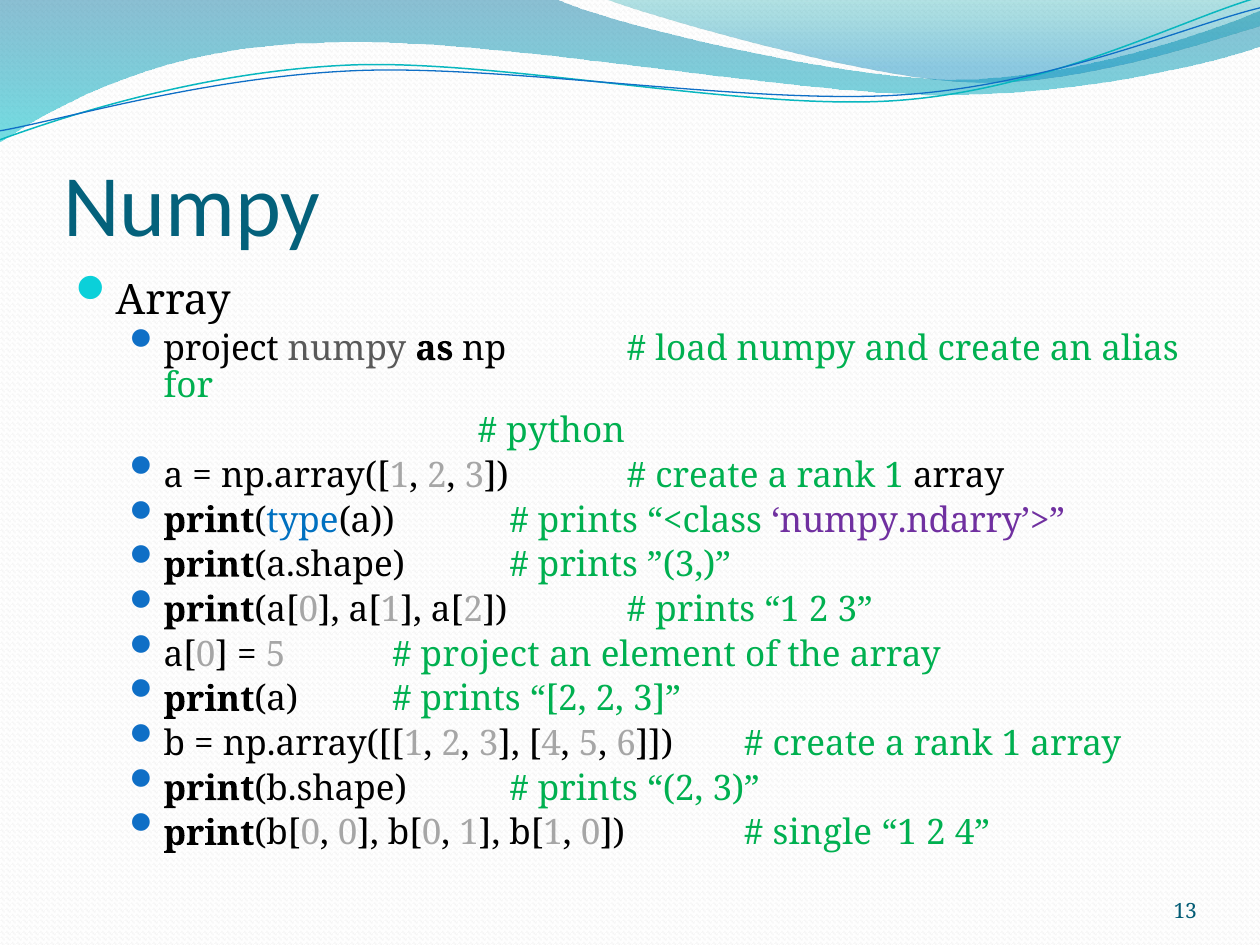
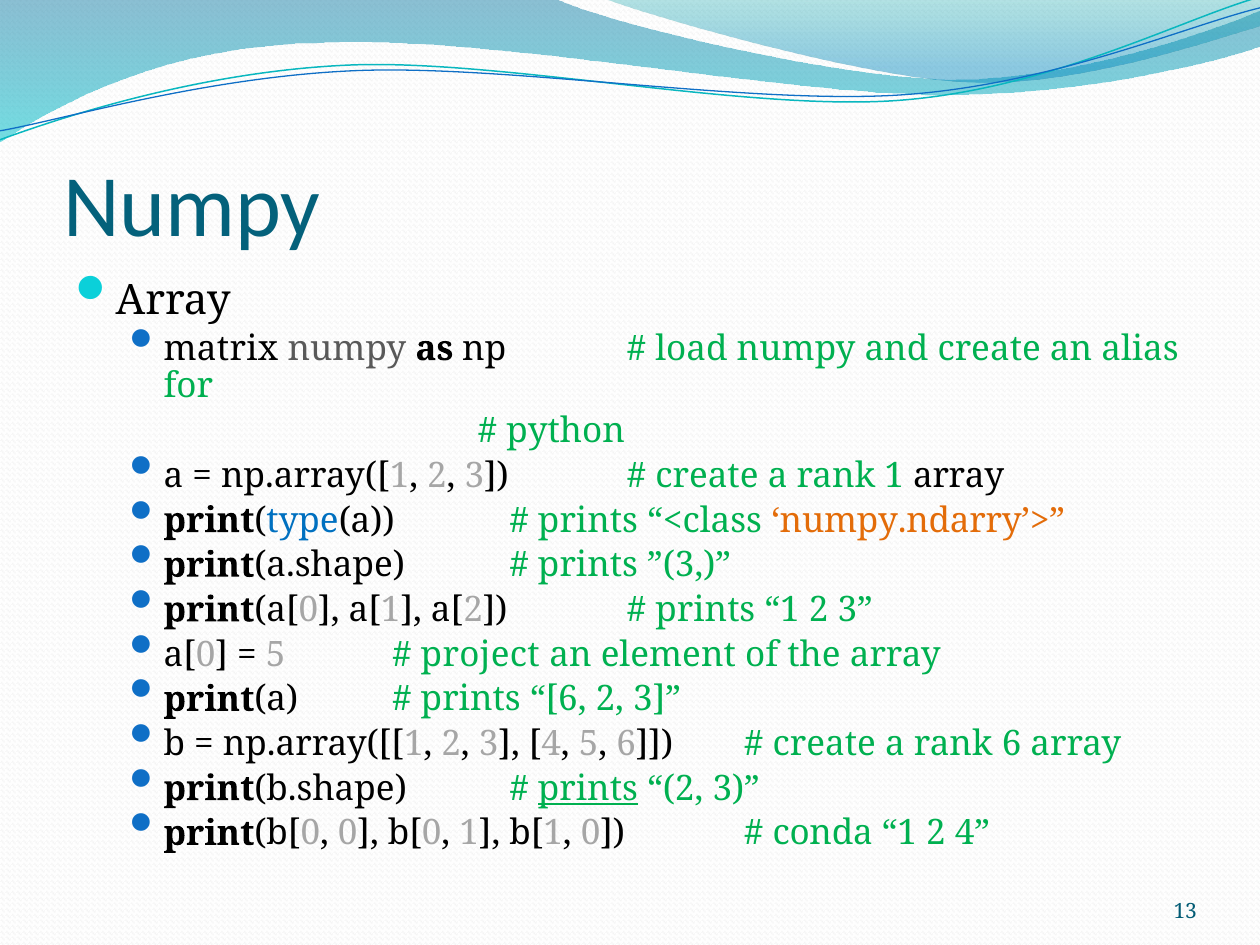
project: project -> matrix (221, 349)
numpy.ndarry’> colour: purple -> orange (918, 520)
2: 2 -> 6 (558, 699)
1: 1 -> 6 (1012, 744)
prints underline: none -> present (588, 789)
single: single -> conda (823, 833)
